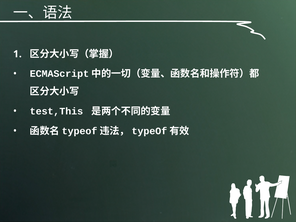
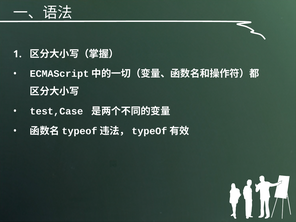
test,This: test,This -> test,Case (56, 111)
